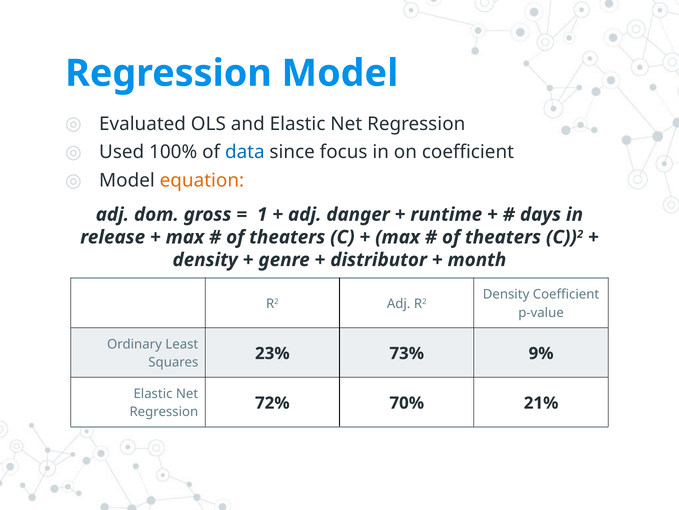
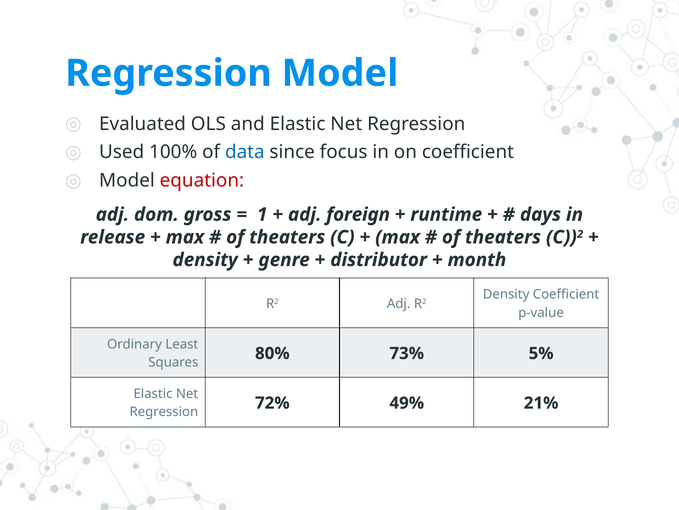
equation colour: orange -> red (202, 180)
danger: danger -> foreign (358, 214)
23%: 23% -> 80% (272, 353)
9%: 9% -> 5% (541, 353)
70%: 70% -> 49% (407, 403)
